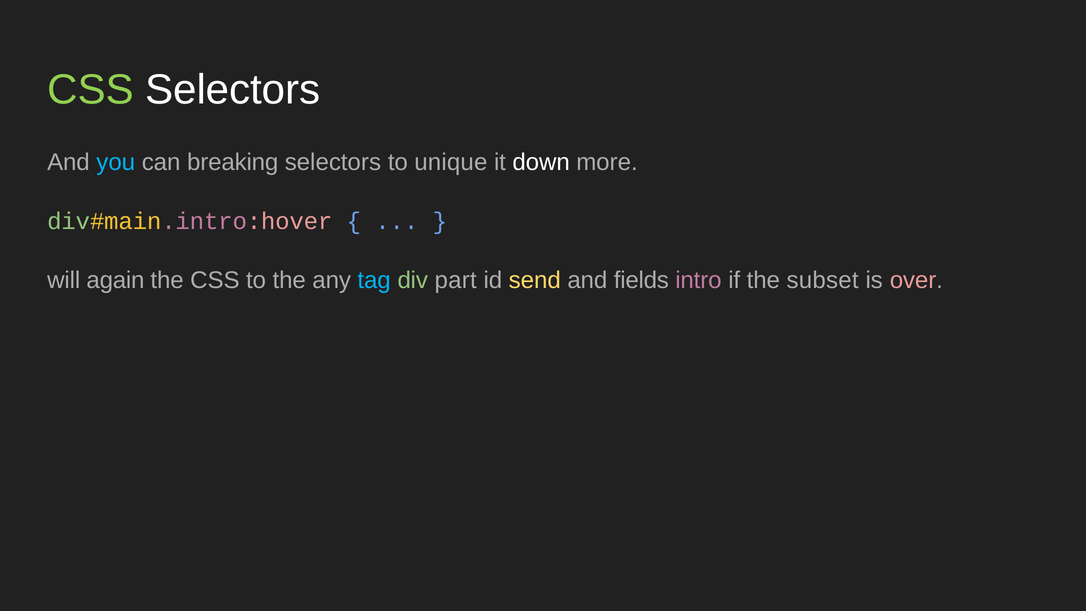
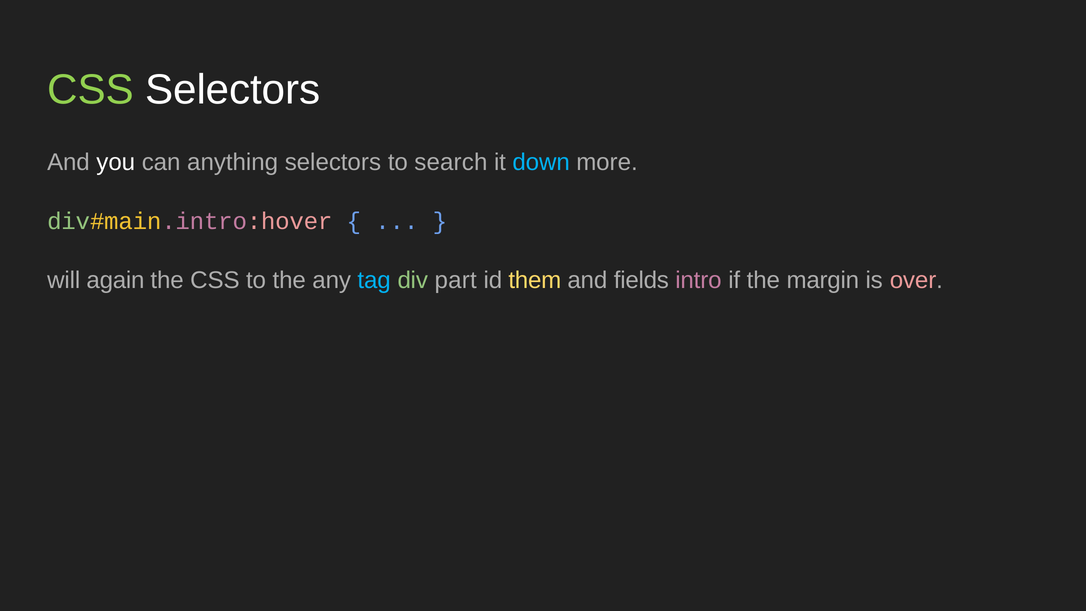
you colour: light blue -> white (116, 162)
breaking: breaking -> anything (233, 162)
unique: unique -> search (451, 162)
down colour: white -> light blue (541, 162)
send: send -> them (535, 280)
subset: subset -> margin (823, 280)
